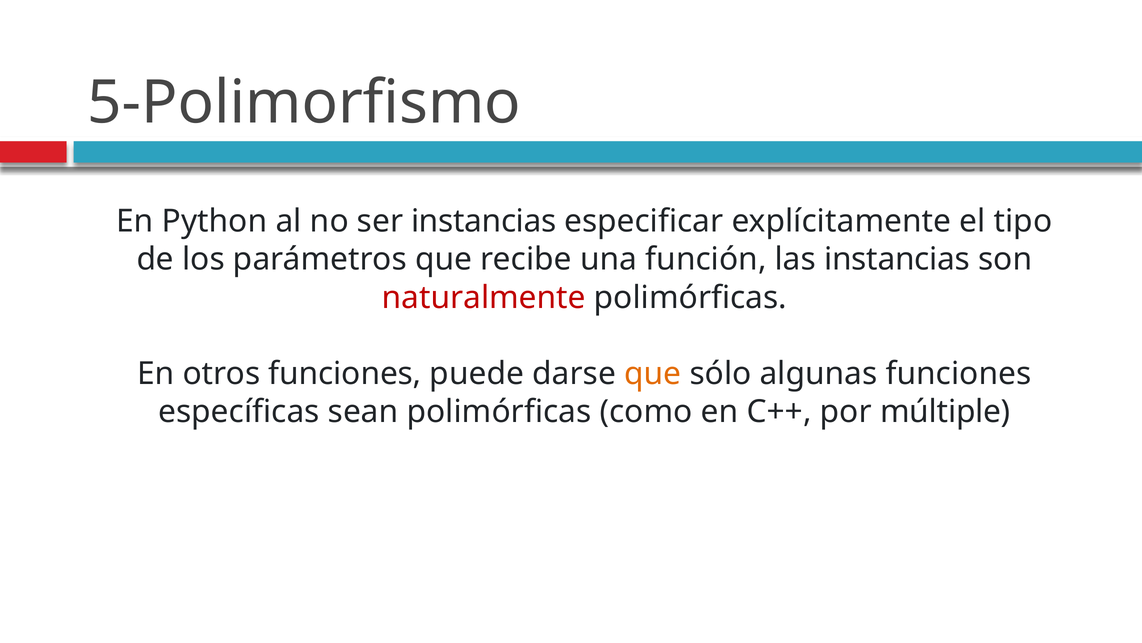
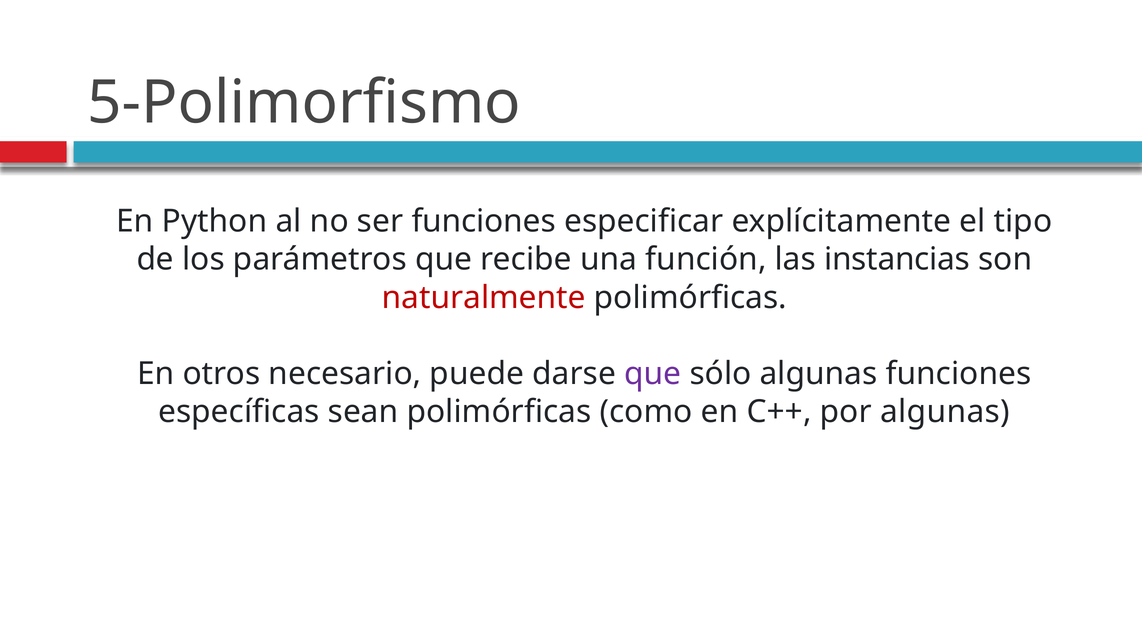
ser instancias: instancias -> funciones (484, 221)
otros funciones: funciones -> necesario (345, 373)
que colour: orange -> purple (653, 373)
por múltiple: múltiple -> algunas (945, 412)
